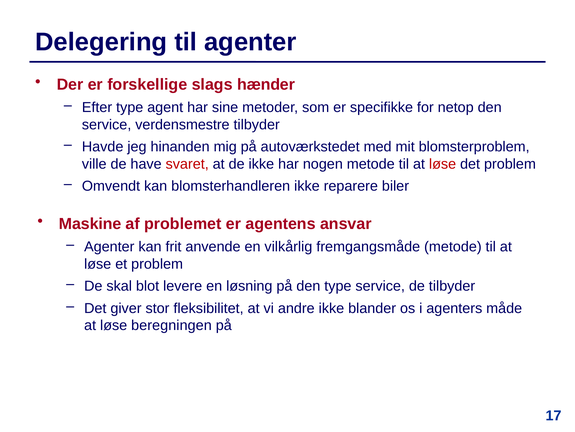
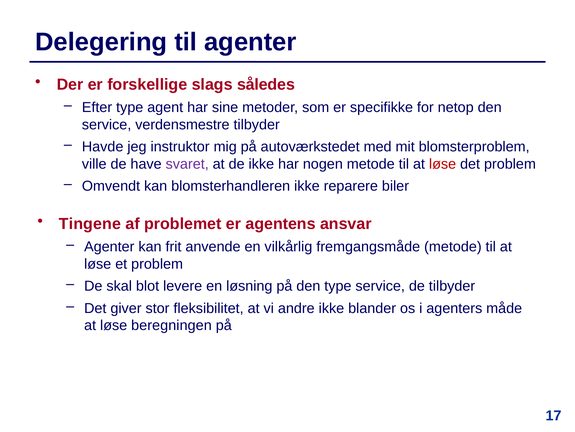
hænder: hænder -> således (266, 84)
hinanden: hinanden -> instruktor (180, 146)
svaret colour: red -> purple (187, 164)
Maskine: Maskine -> Tingene (90, 224)
